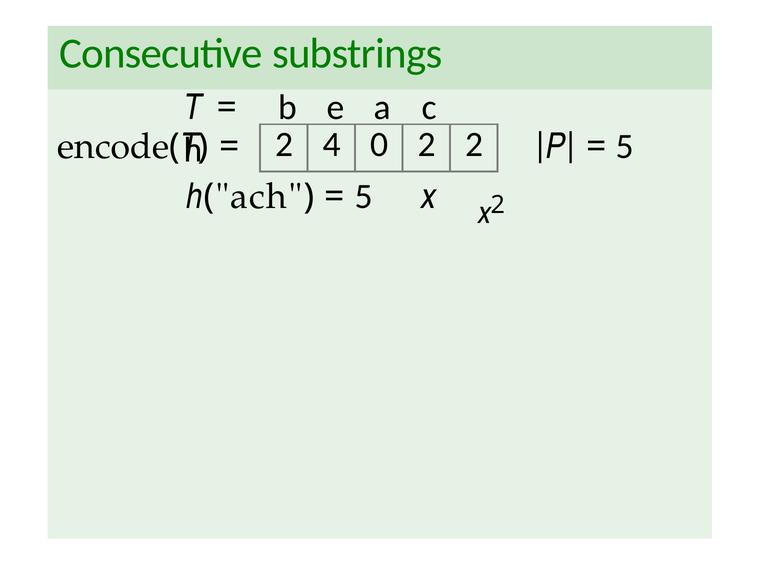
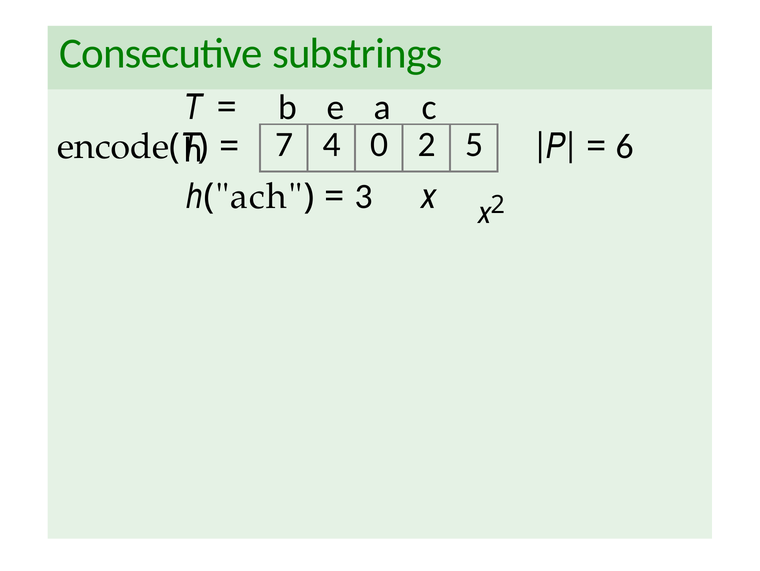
2: 2 -> 7 (284, 144)
2 2: 2 -> 5 (474, 144)
5: 5 -> 6 (625, 146)
5: 5 -> 3 (364, 196)
